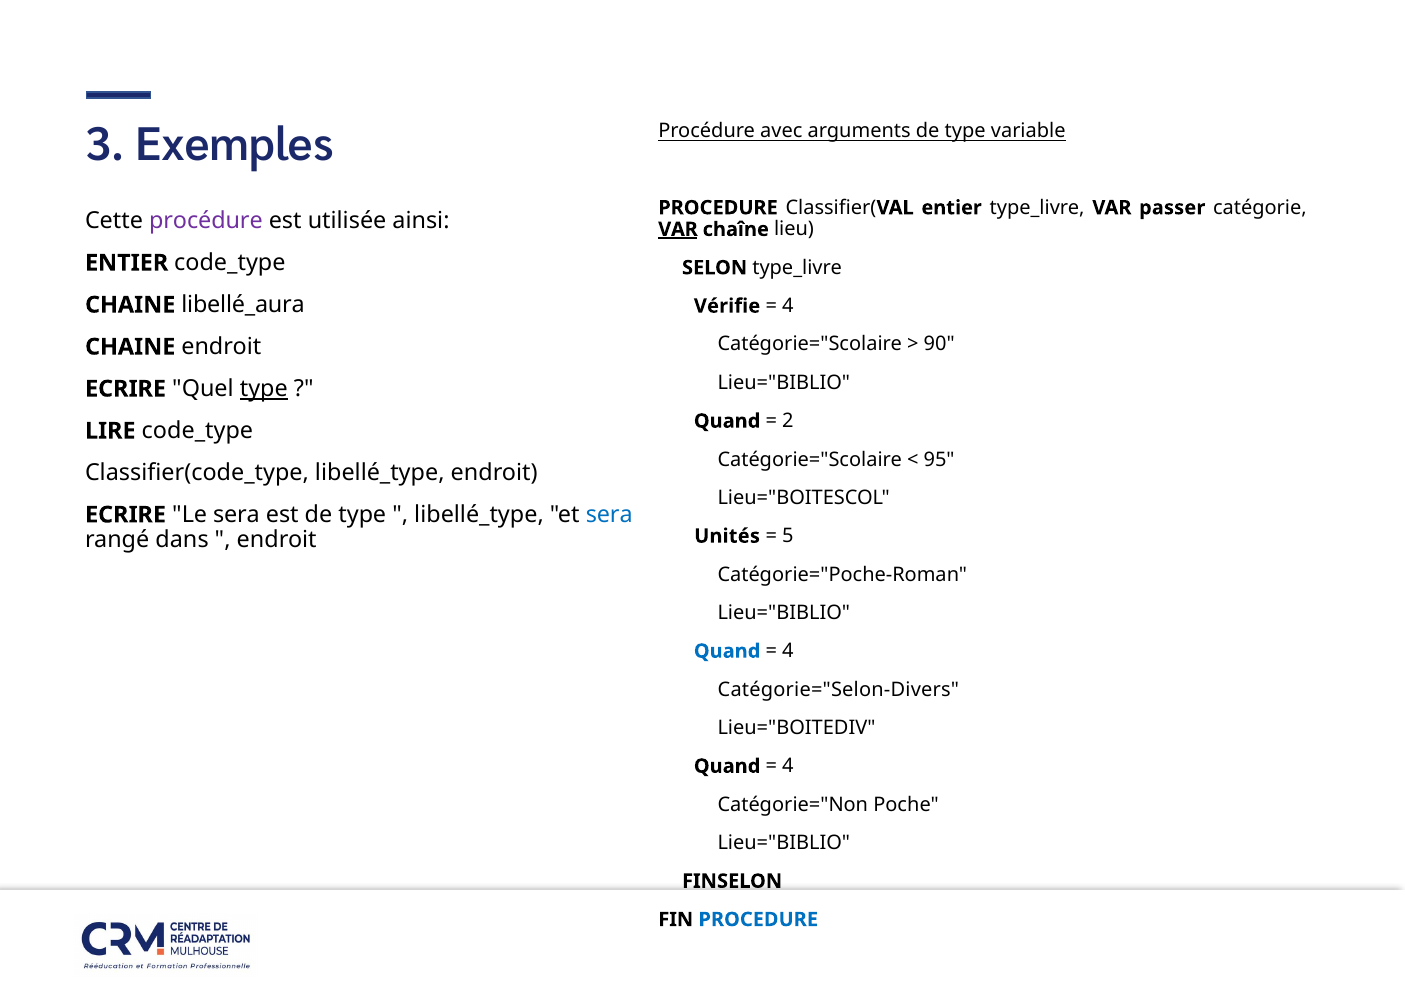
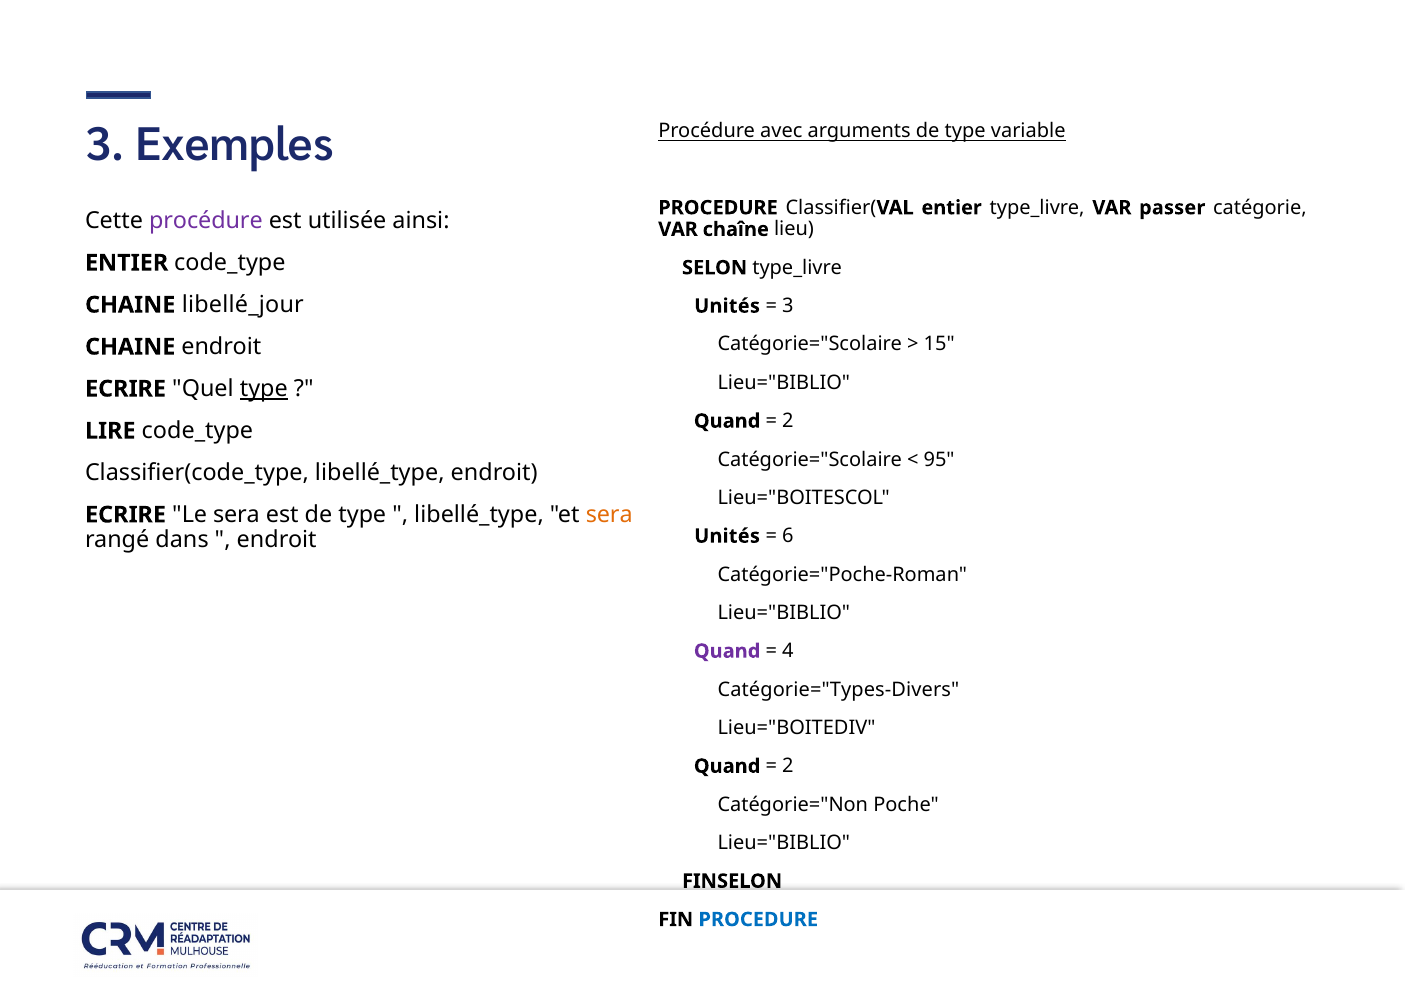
VAR underline: present -> none (678, 229)
libellé_aura: libellé_aura -> libellé_jour (243, 305)
Vérifie: Vérifie -> Unités (727, 306)
4: 4 -> 3 (788, 306)
90: 90 -> 15 (939, 344)
sera colour: blue -> orange (609, 514)
5: 5 -> 6 (788, 536)
Quand colour: blue -> purple (727, 651)
Catégorie="Selon-Divers: Catégorie="Selon-Divers -> Catégorie="Types-Divers (838, 689)
4: 4 -> 2 (788, 766)
